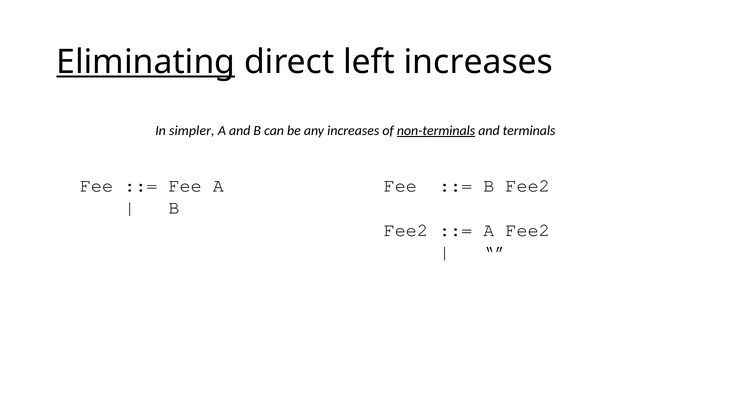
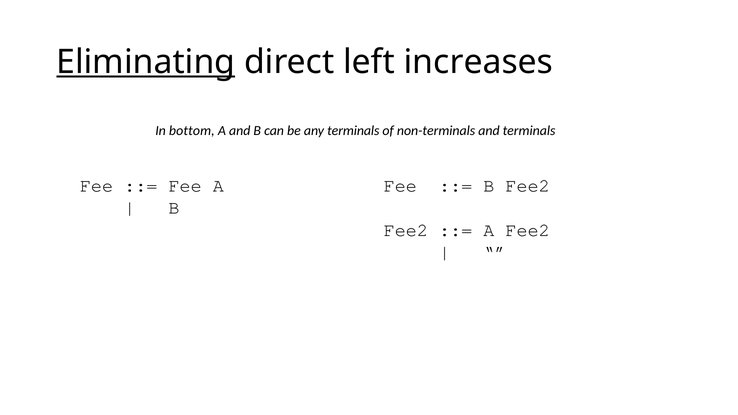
simpler: simpler -> bottom (192, 131)
any increases: increases -> terminals (353, 131)
non-terminals underline: present -> none (436, 131)
